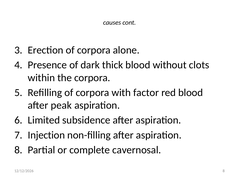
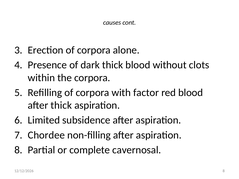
after peak: peak -> thick (61, 105)
Injection: Injection -> Chordee (46, 135)
